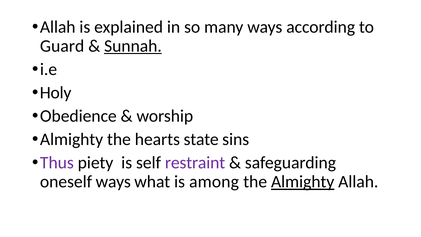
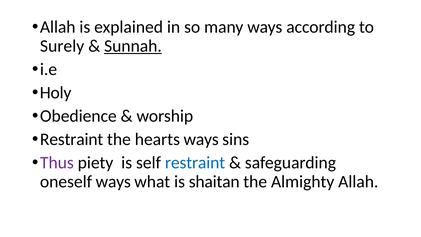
Guard: Guard -> Surely (62, 46)
Almighty: Almighty -> Restraint (72, 139)
hearts state: state -> ways (201, 139)
restraint colour: purple -> blue (195, 163)
among: among -> shaitan (214, 182)
Almighty underline: present -> none (303, 182)
